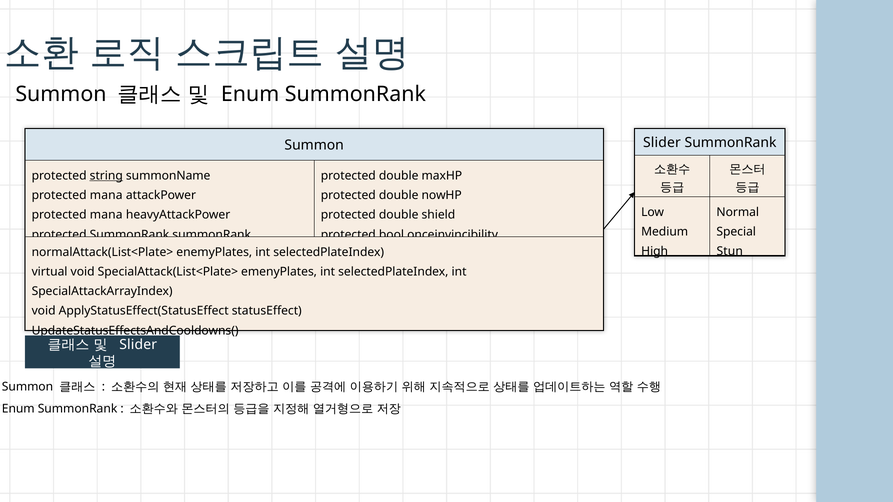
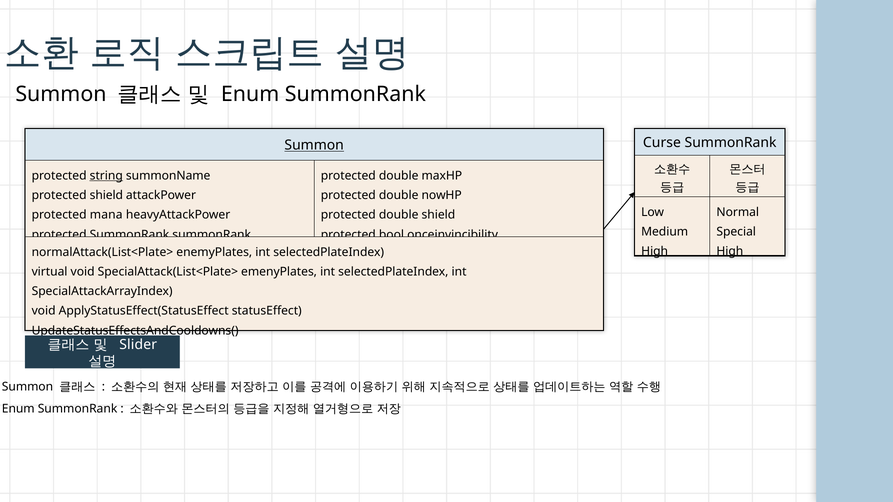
Slider: Slider -> Curse (662, 143)
Summon underline: none -> present (314, 145)
mana: mana -> shield (106, 195)
Stun: Stun -> High (730, 252)
